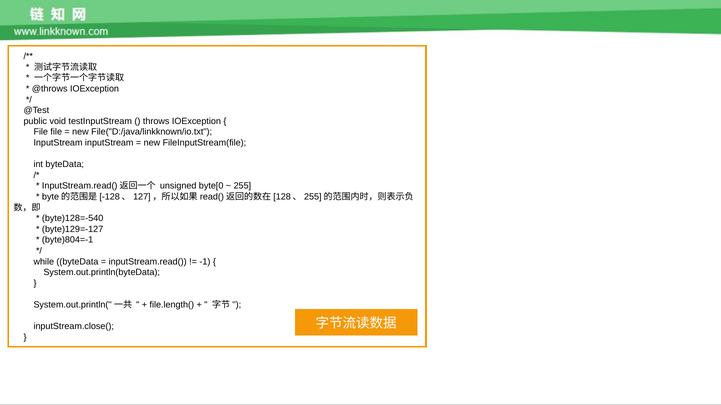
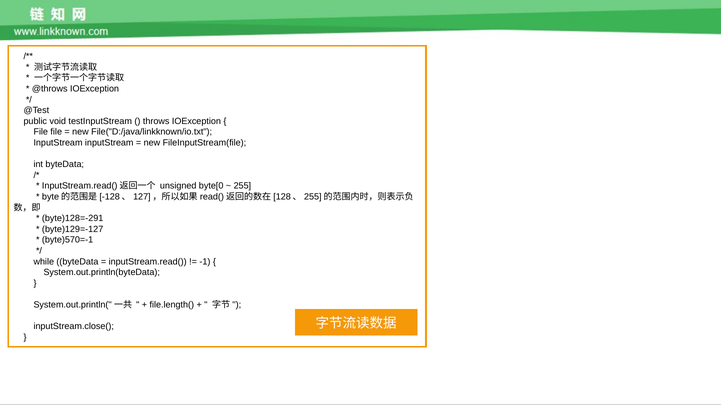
byte)128=-540: byte)128=-540 -> byte)128=-291 (73, 219)
byte)804=-1: byte)804=-1 -> byte)570=-1 (68, 240)
